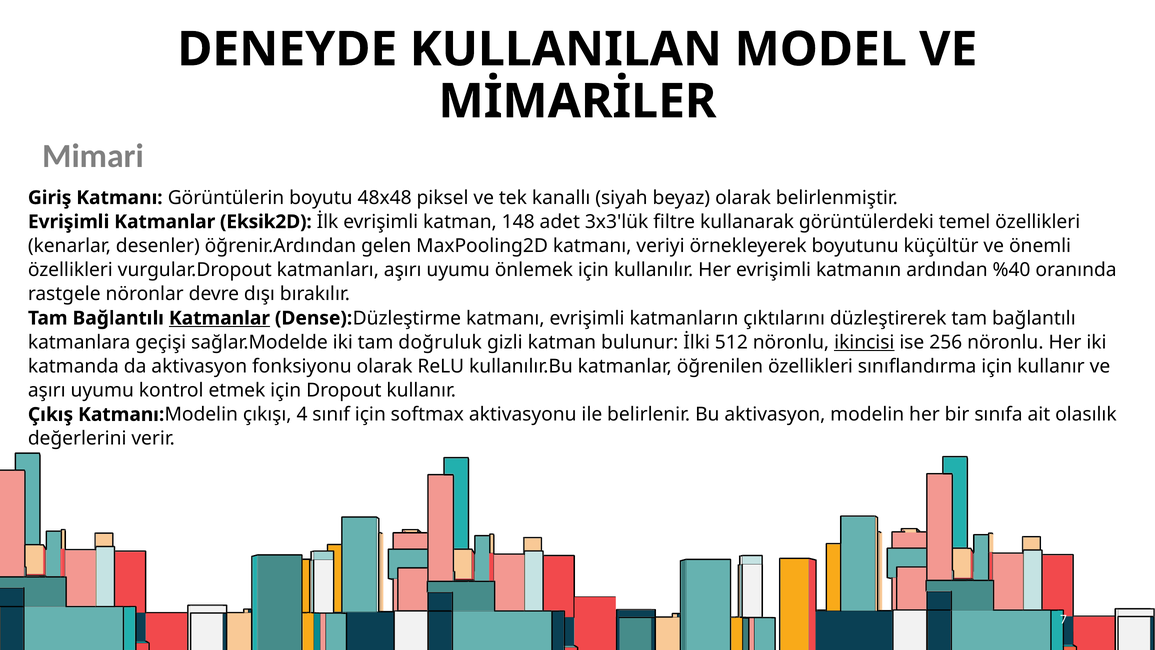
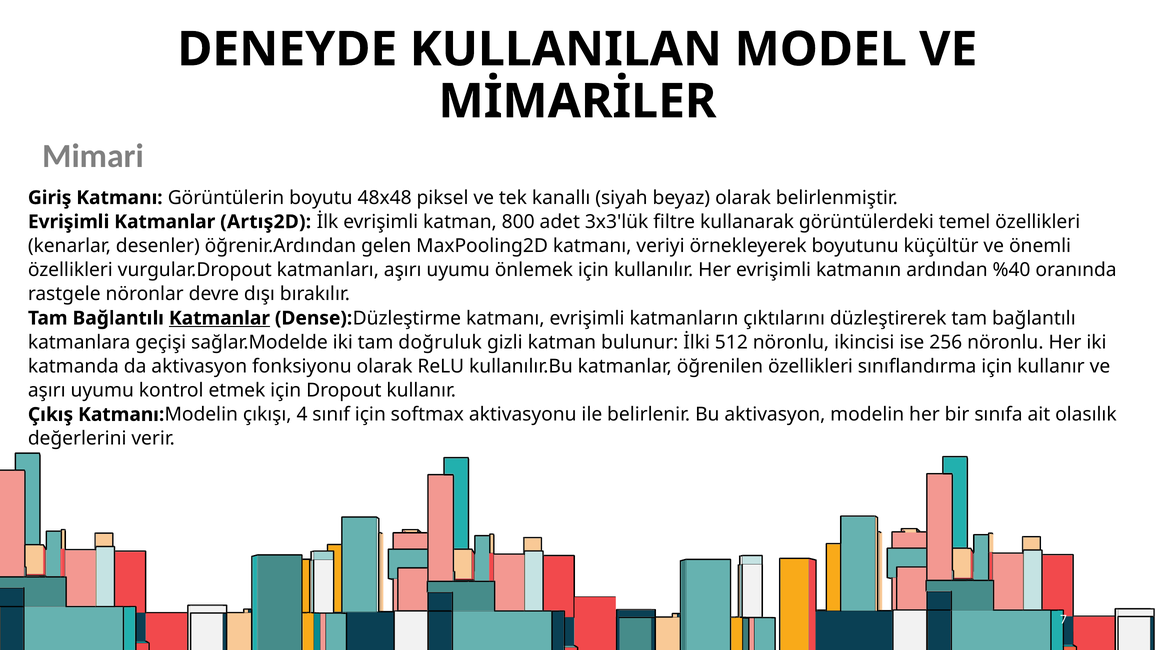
Eksik2D: Eksik2D -> Artış2D (266, 222)
148: 148 -> 800 (518, 222)
ikincisi underline: present -> none (864, 342)
